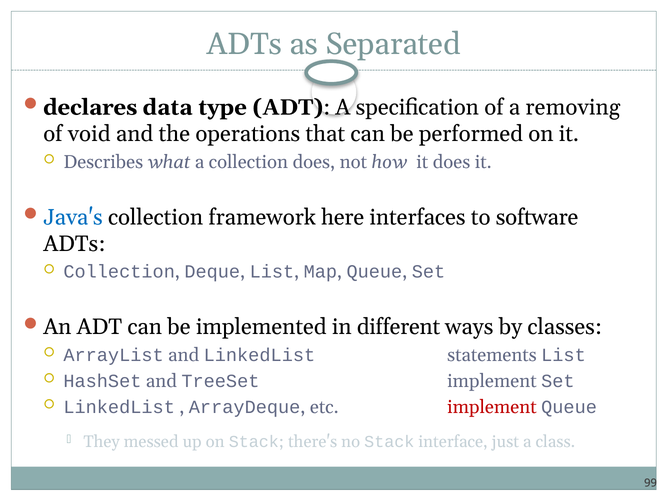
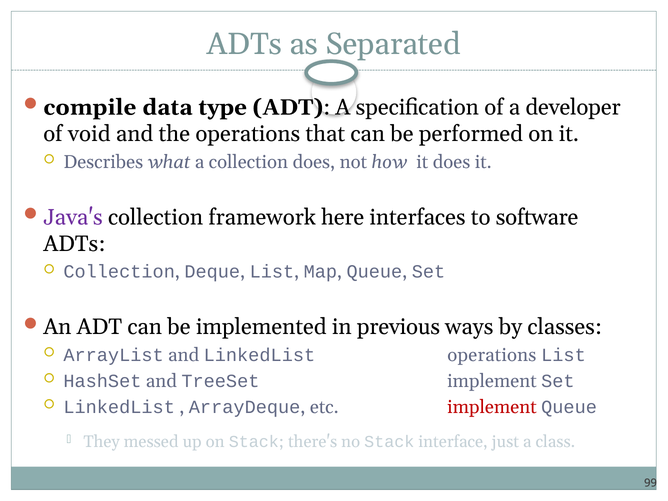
declares: declares -> compile (90, 107)
removing: removing -> developer (573, 107)
Java's colour: blue -> purple (73, 217)
different: different -> previous (399, 327)
LinkedList statements: statements -> operations (492, 355)
